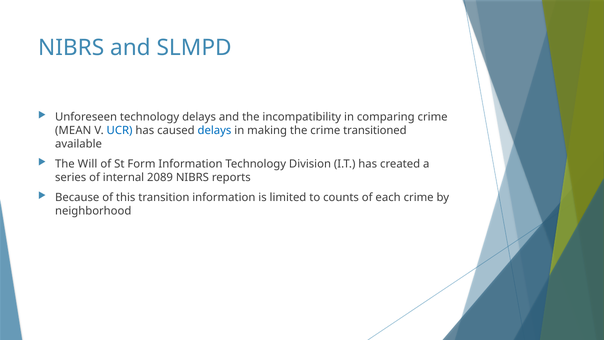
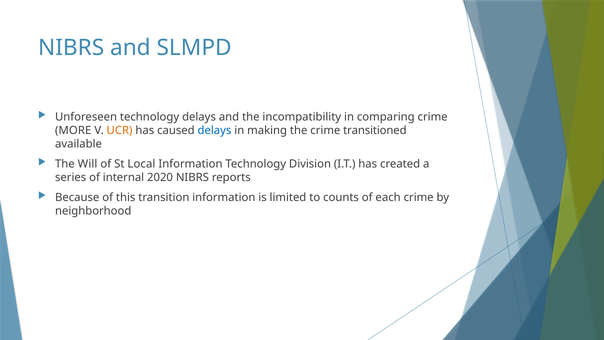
MEAN: MEAN -> MORE (73, 130)
UCR colour: blue -> orange (120, 130)
Form: Form -> Local (141, 164)
2089: 2089 -> 2020 (160, 178)
